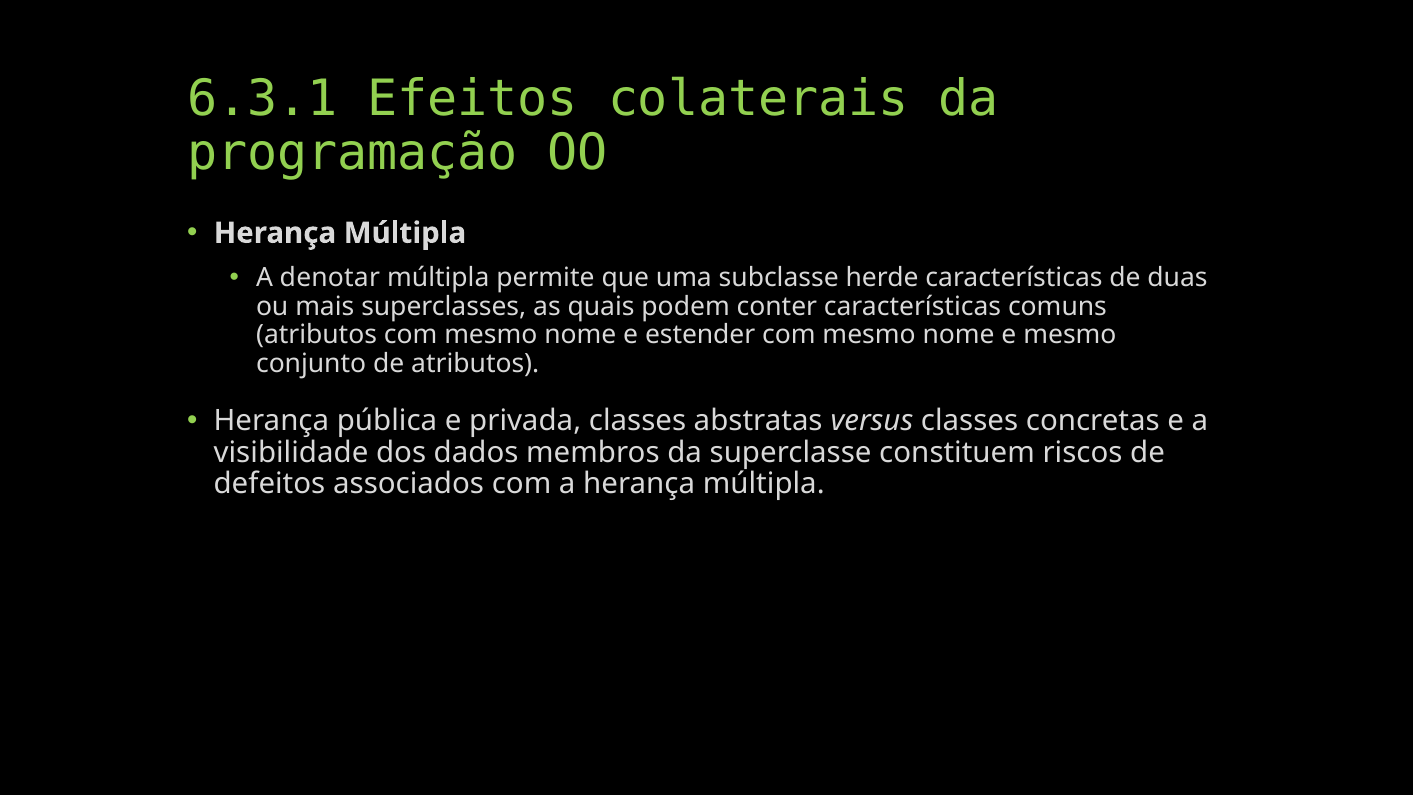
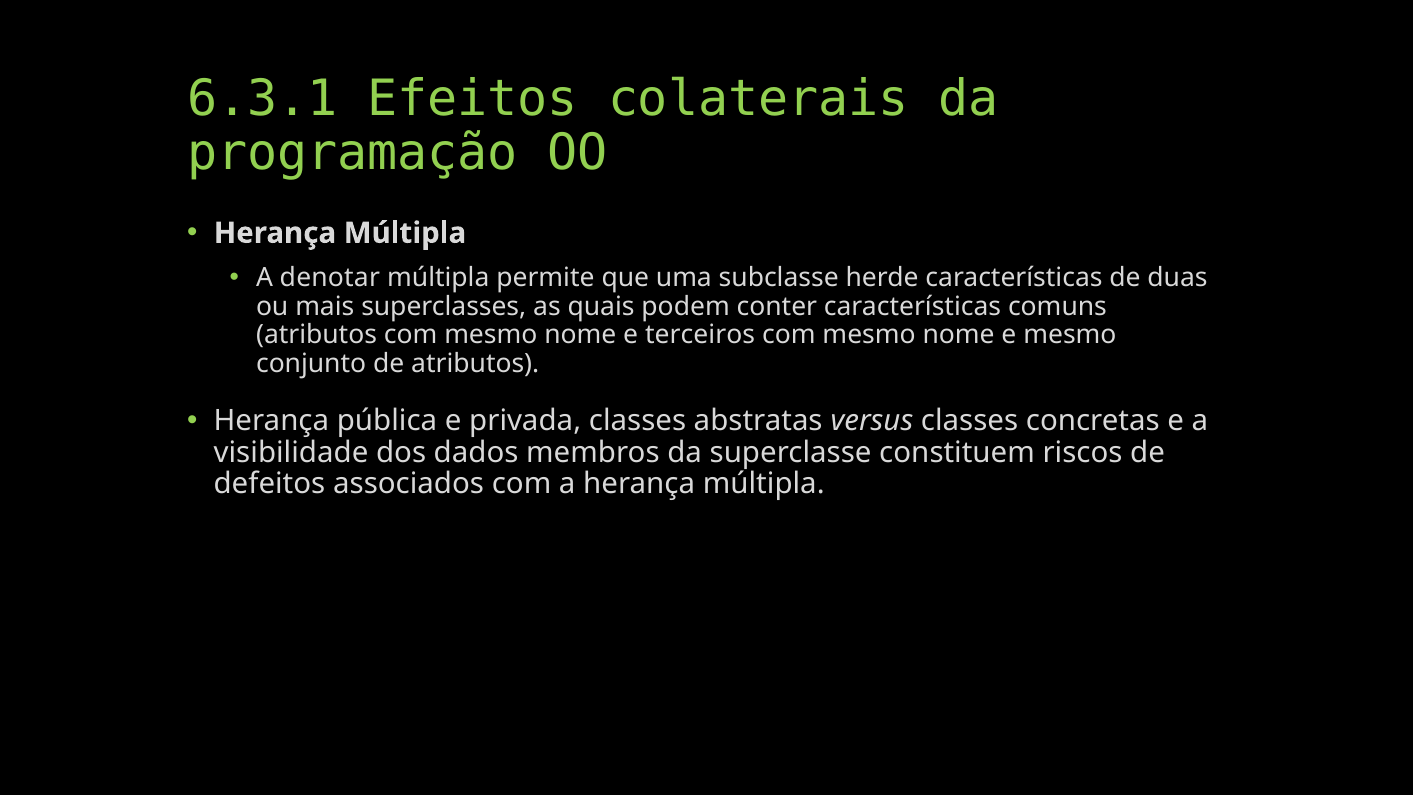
estender: estender -> terceiros (700, 335)
